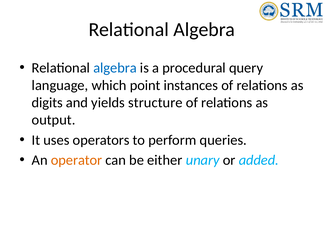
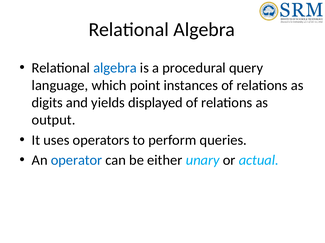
structure: structure -> displayed (155, 103)
operator colour: orange -> blue (77, 161)
added: added -> actual (259, 161)
